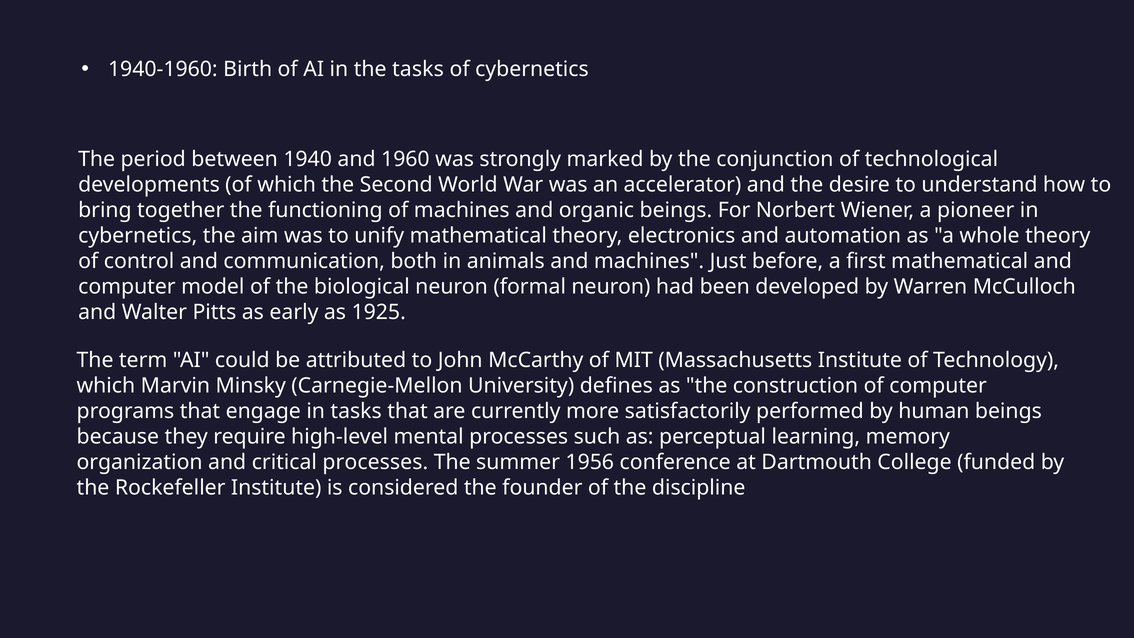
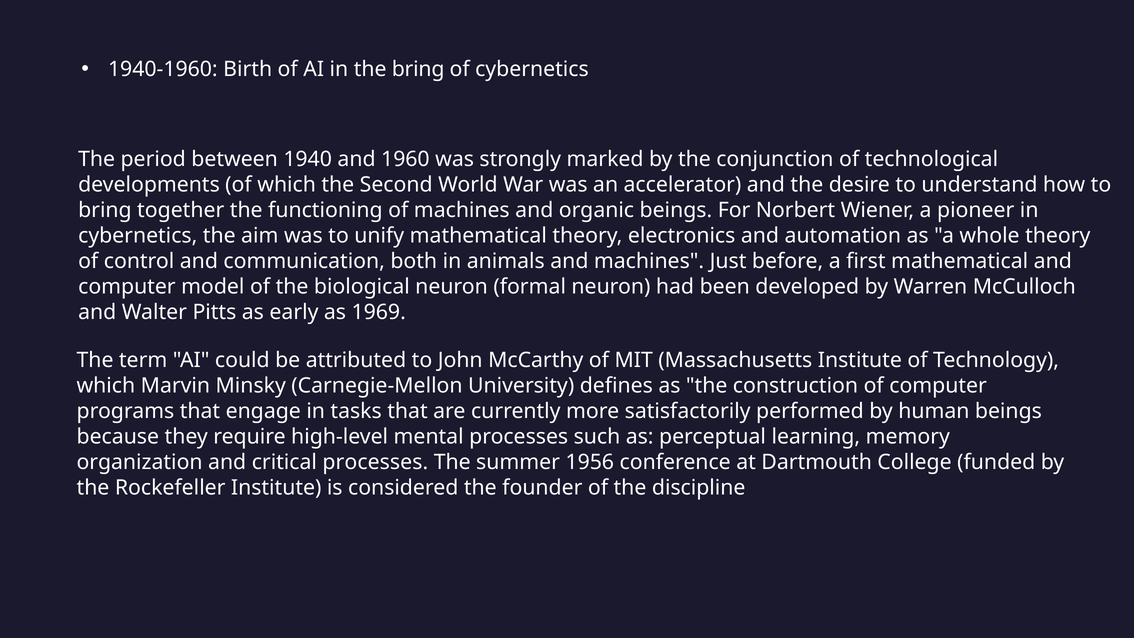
the tasks: tasks -> bring (418, 69)
1925: 1925 -> 1969 (379, 312)
